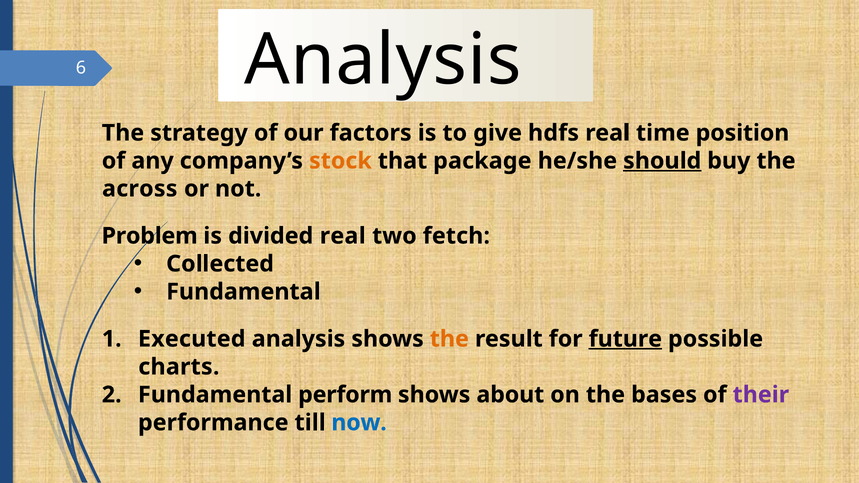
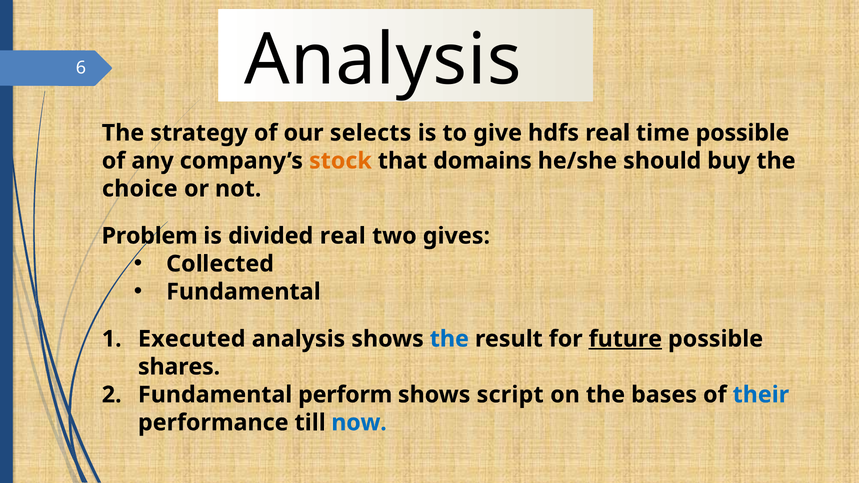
factors: factors -> selects (371, 133)
time position: position -> possible (743, 133)
package: package -> domains (482, 161)
should underline: present -> none (662, 161)
across: across -> choice (140, 189)
fetch: fetch -> gives (456, 236)
the colour: orange -> blue (449, 339)
charts: charts -> shares (179, 367)
about: about -> script (510, 395)
their colour: purple -> blue (761, 395)
